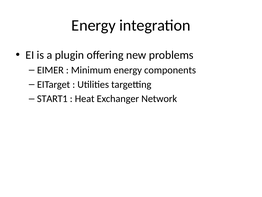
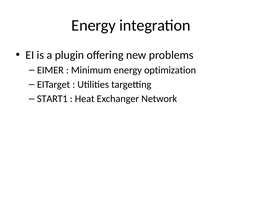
components: components -> optimization (170, 70)
